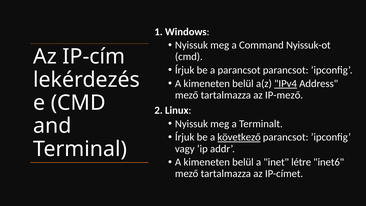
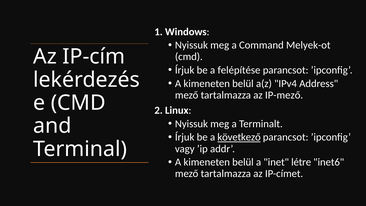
Nyissuk-ot: Nyissuk-ot -> Melyek-ot (308, 45)
a parancsot: parancsot -> felépítése (239, 70)
IPv4 underline: present -> none (286, 83)
